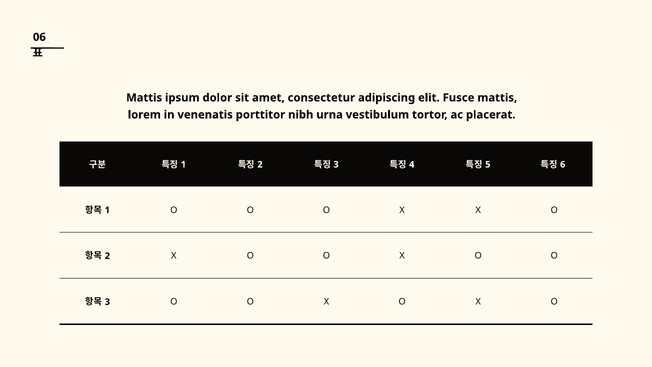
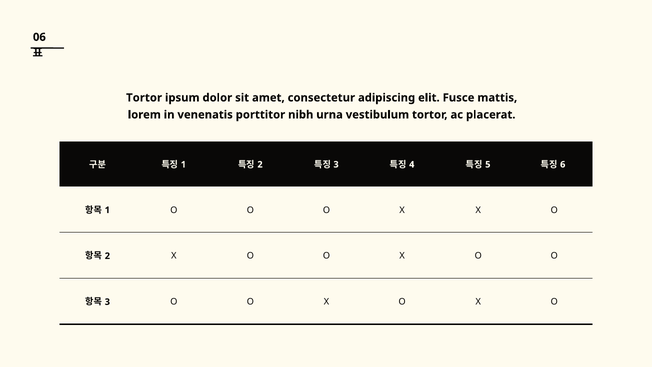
Mattis: Mattis -> Tortor (144, 98)
